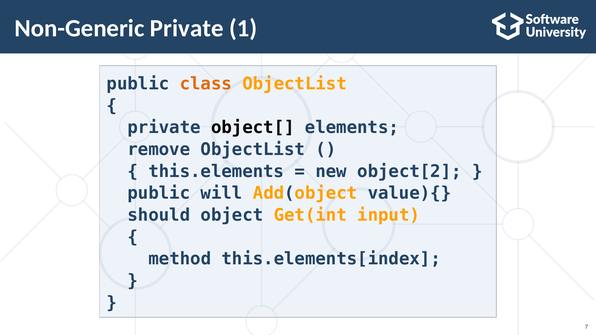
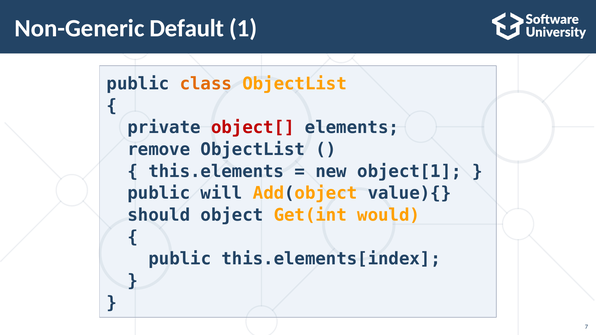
Non-Generic Private: Private -> Default (187, 28)
object[ colour: black -> red (253, 128)
object[2: object[2 -> object[1 (409, 171)
input: input -> would (389, 215)
method: method -> public (180, 259)
